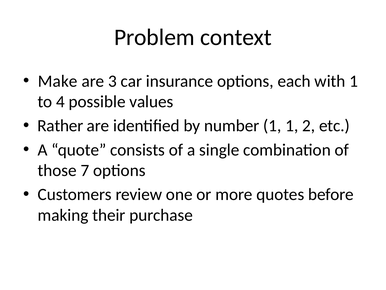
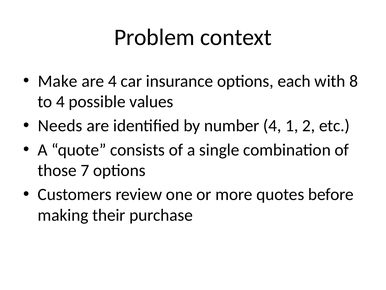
are 3: 3 -> 4 (112, 81)
with 1: 1 -> 8 (354, 81)
Rather: Rather -> Needs (60, 126)
number 1: 1 -> 4 (272, 126)
